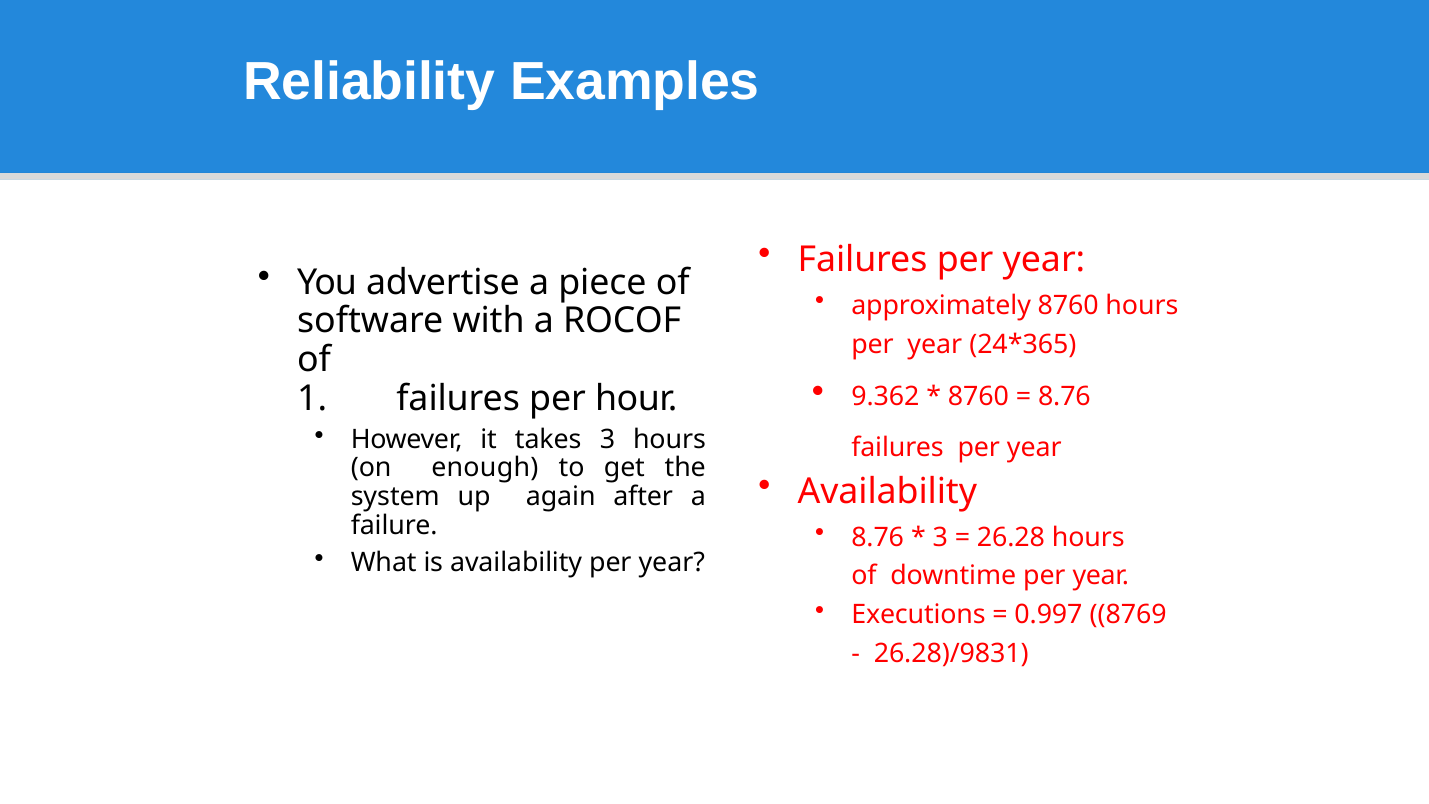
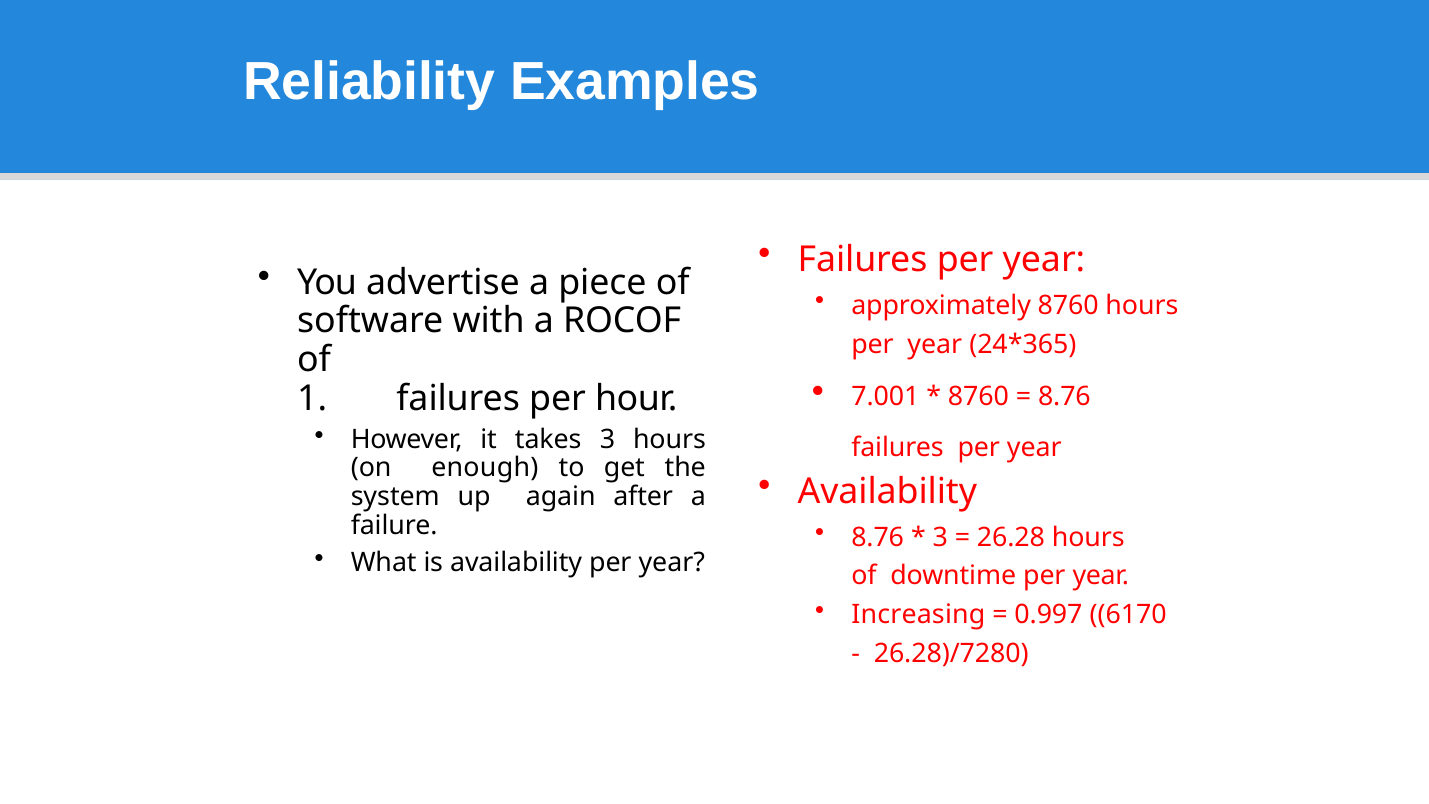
9.362: 9.362 -> 7.001 (885, 397)
Executions: Executions -> Increasing (918, 615)
8769: 8769 -> 6170 (1128, 615)
26.28)/9831: 26.28)/9831 -> 26.28)/7280 (951, 654)
